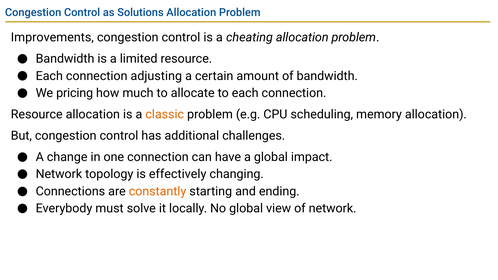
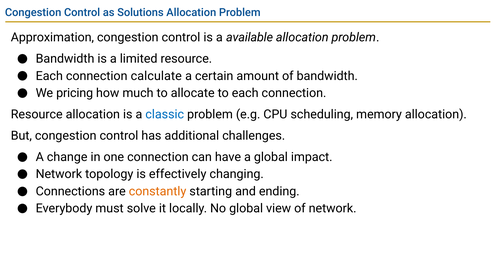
Improvements: Improvements -> Approximation (52, 37)
cheating: cheating -> available (250, 37)
adjusting: adjusting -> calculate (156, 76)
classic colour: orange -> blue (165, 114)
